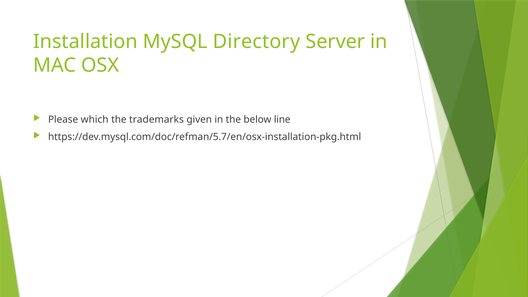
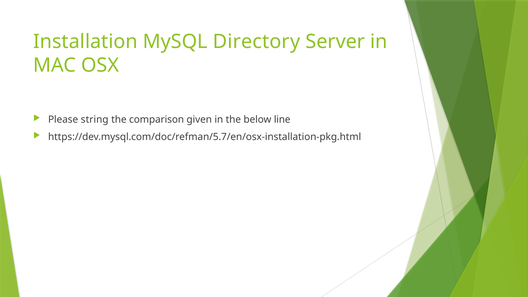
which: which -> string (95, 120)
trademarks: trademarks -> comparison (157, 120)
